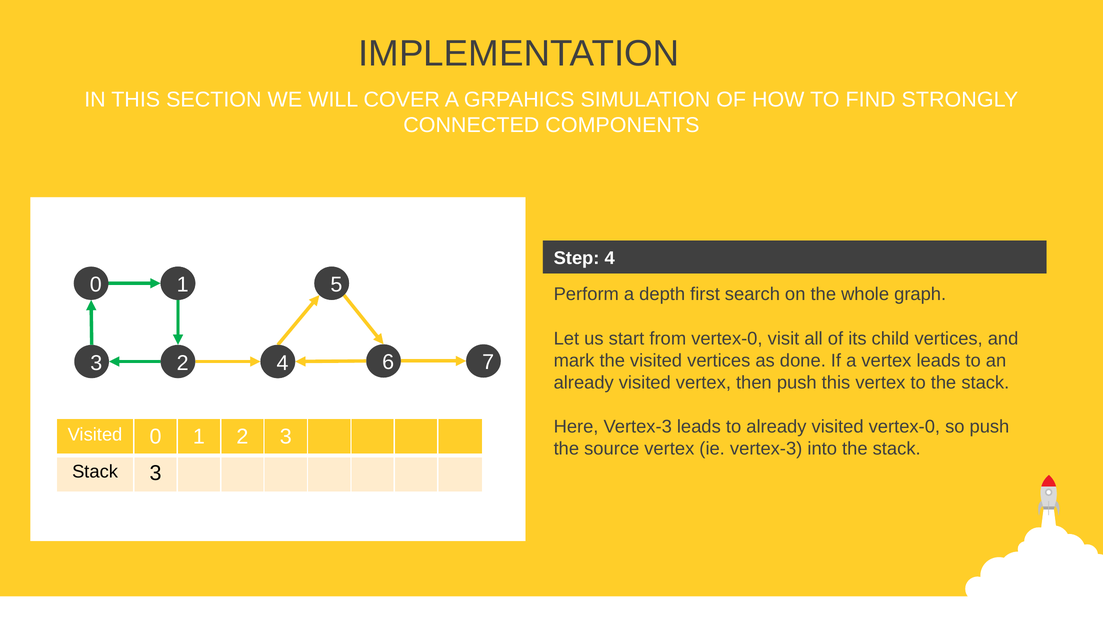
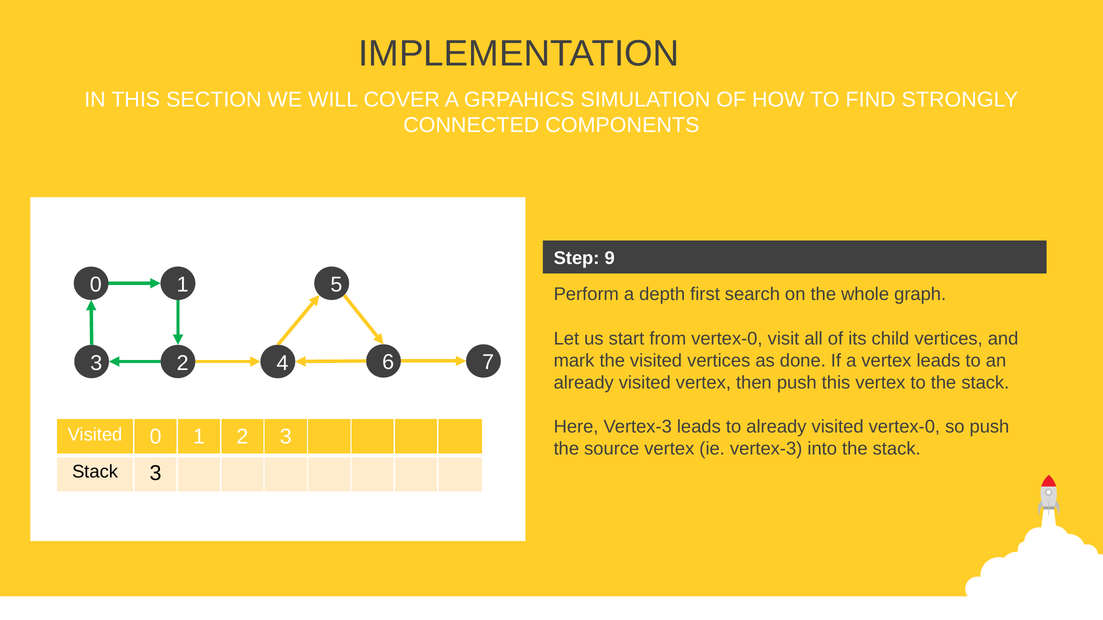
Step 4: 4 -> 9 (610, 258)
